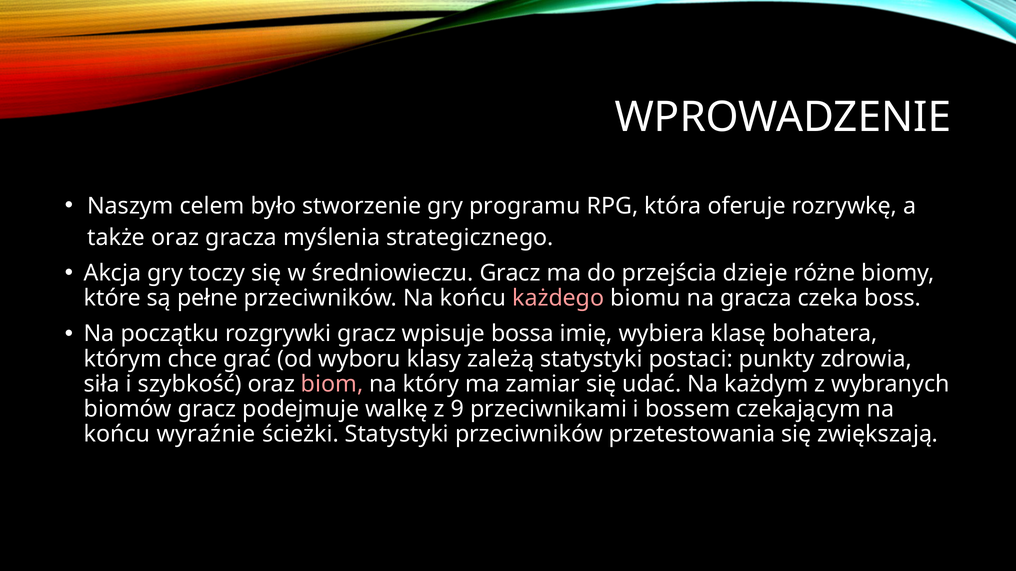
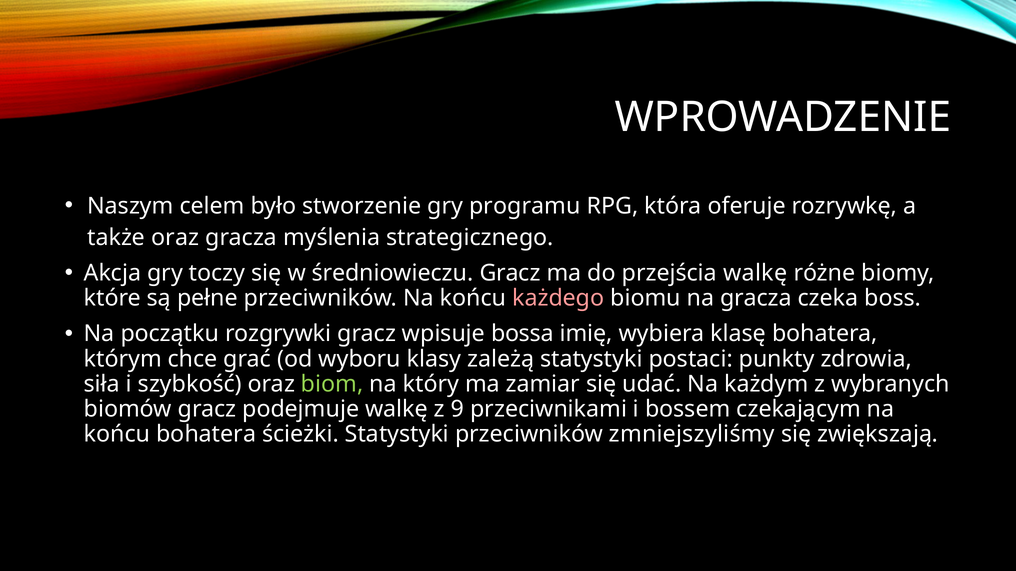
przejścia dzieje: dzieje -> walkę (755, 273)
biom colour: pink -> light green (332, 384)
końcu wyraźnie: wyraźnie -> bohatera (206, 435)
przetestowania: przetestowania -> zmniejszyliśmy (692, 435)
